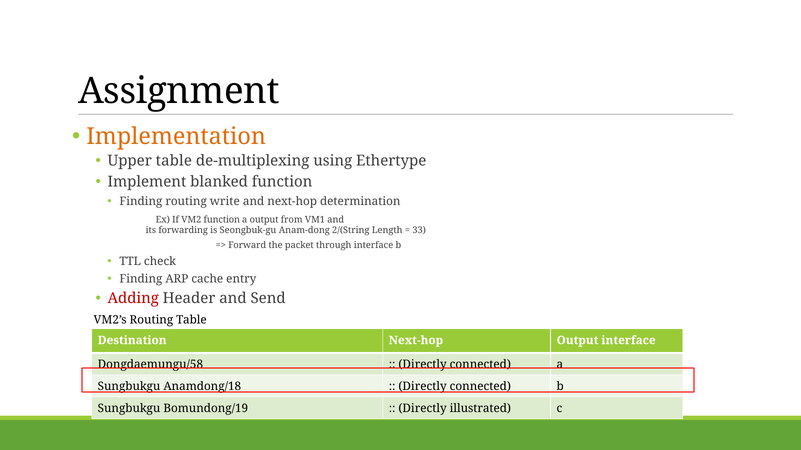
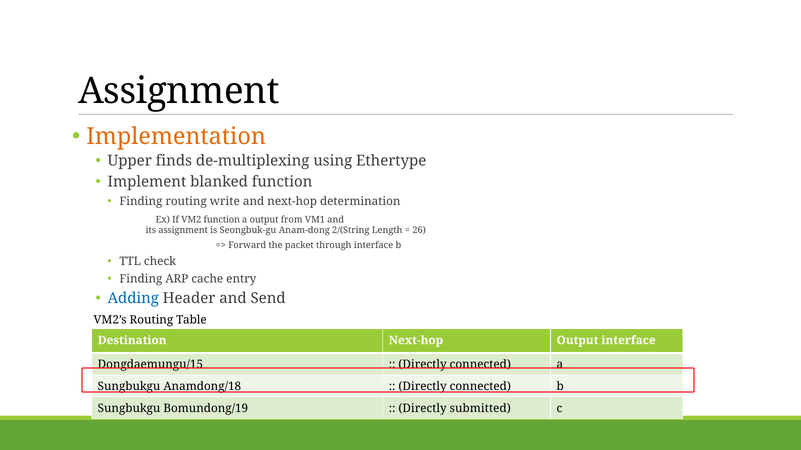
Upper table: table -> finds (174, 161)
its forwarding: forwarding -> assignment (183, 231)
33: 33 -> 26 (419, 231)
Adding colour: red -> blue (133, 299)
Dongdaemungu/58: Dongdaemungu/58 -> Dongdaemungu/15 (150, 365)
illustrated: illustrated -> submitted (480, 409)
